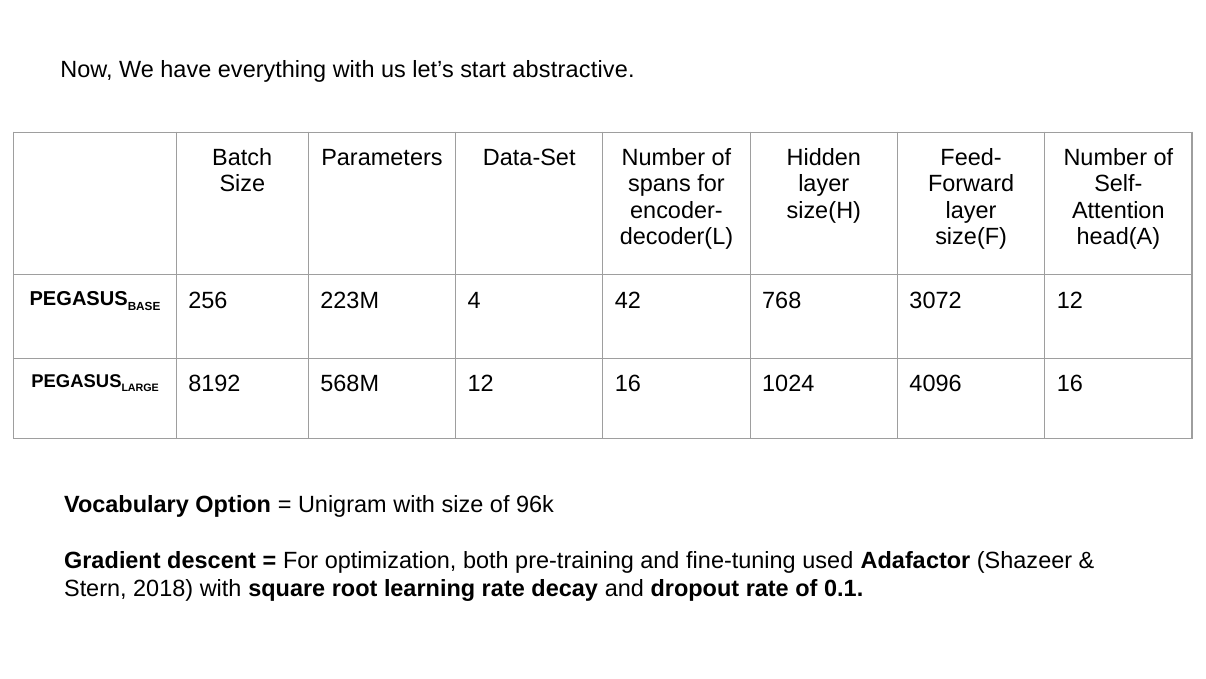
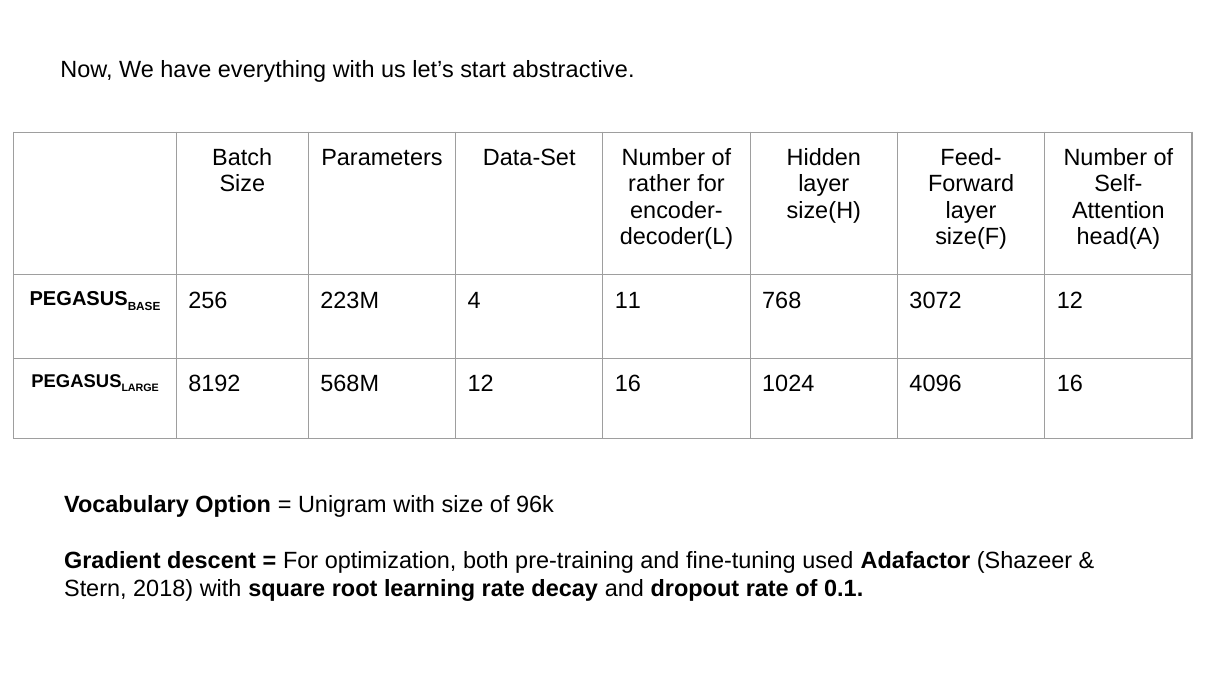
spans: spans -> rather (659, 184)
42: 42 -> 11 (628, 300)
